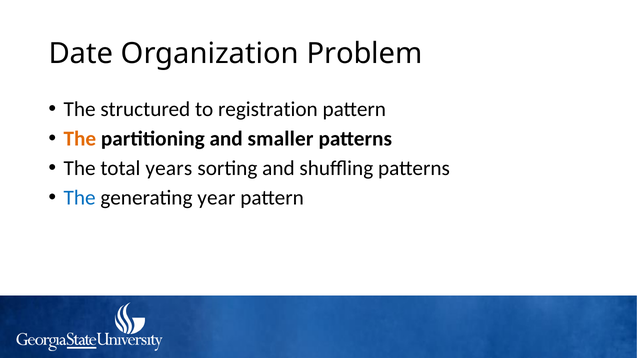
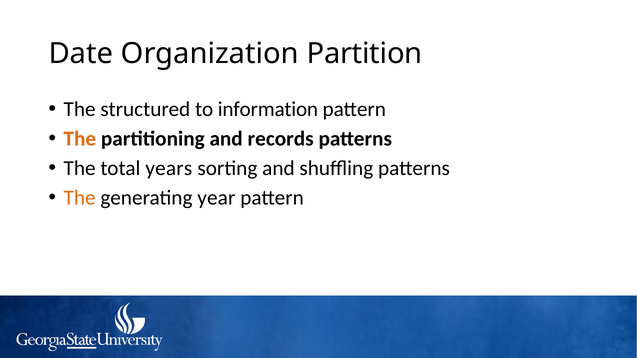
Problem: Problem -> Partition (365, 54)
registration: registration -> information (268, 109)
smaller: smaller -> records (281, 139)
The colour: blue -> orange (80, 198)
